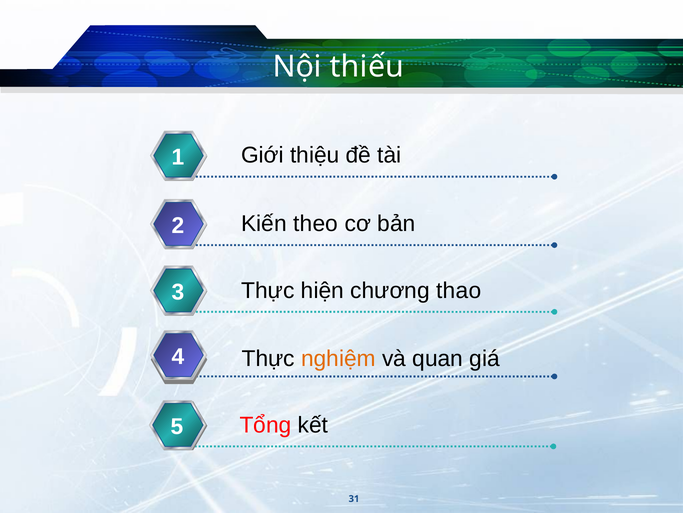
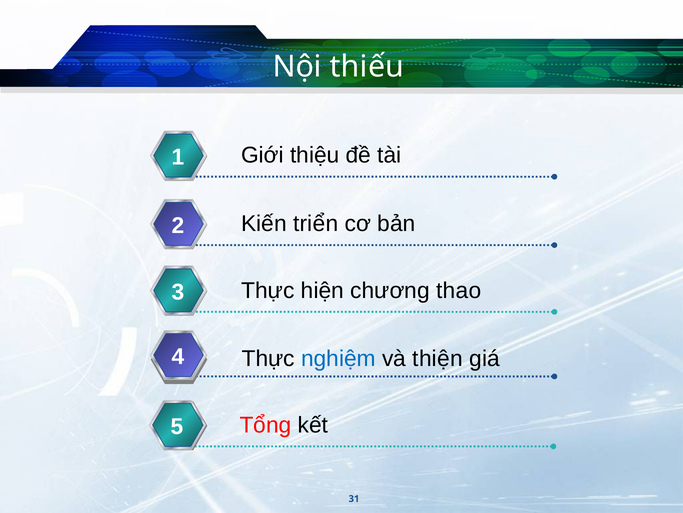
theo: theo -> triển (316, 223)
nghiệm colour: orange -> blue (338, 358)
quan: quan -> thiện (438, 358)
